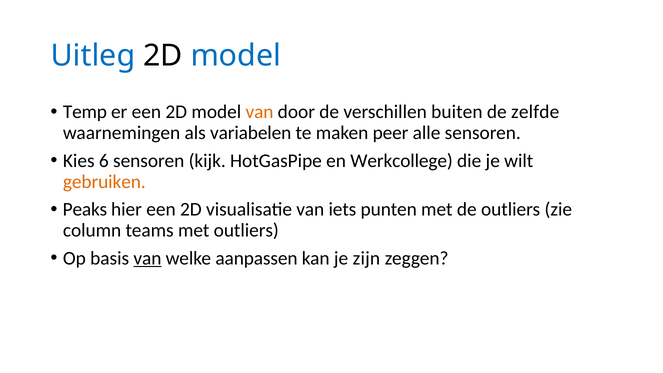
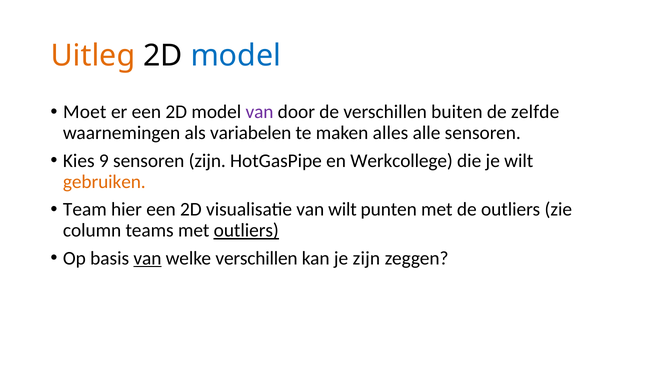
Uitleg colour: blue -> orange (93, 56)
Temp: Temp -> Moet (85, 112)
van colour: orange -> purple (260, 112)
peer: peer -> alles (390, 133)
6: 6 -> 9 (104, 161)
sensoren kijk: kijk -> zijn (207, 161)
Peaks: Peaks -> Team (85, 209)
van iets: iets -> wilt (342, 209)
outliers underline: none -> present (246, 230)
welke aanpassen: aanpassen -> verschillen (257, 258)
